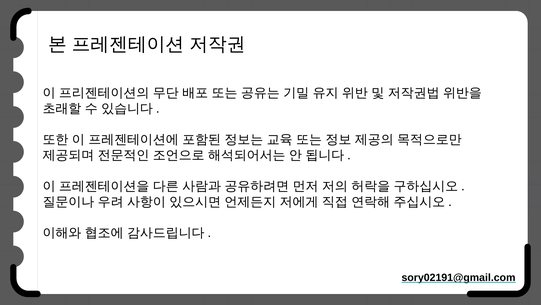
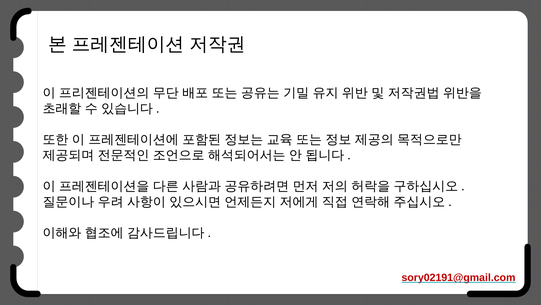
sory02191@gmail.com colour: black -> red (458, 277)
